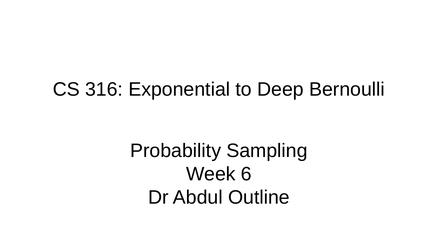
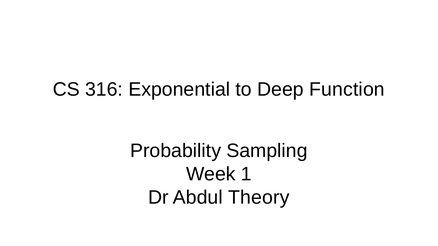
Bernoulli: Bernoulli -> Function (347, 89)
6: 6 -> 1 (246, 174)
Outline: Outline -> Theory (259, 198)
